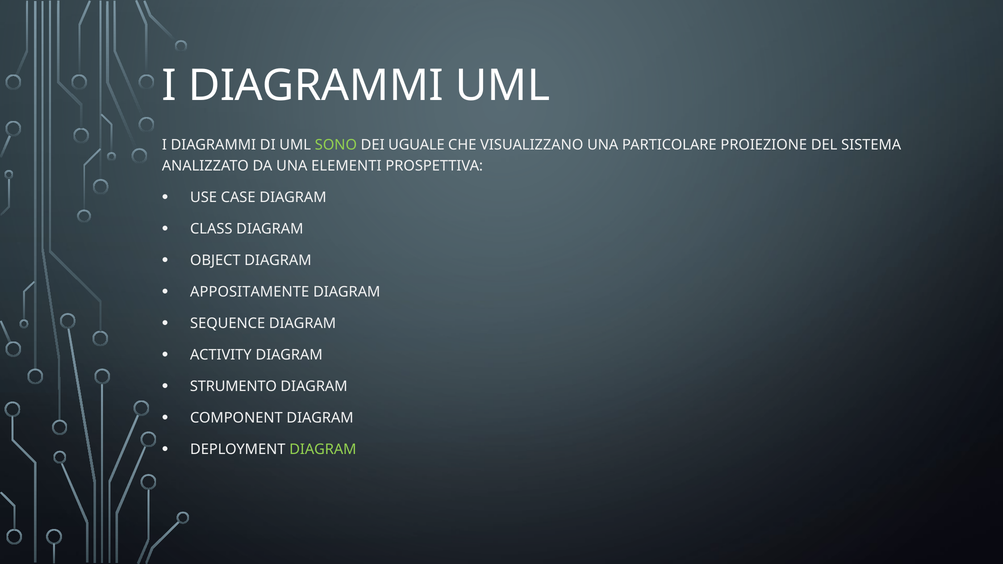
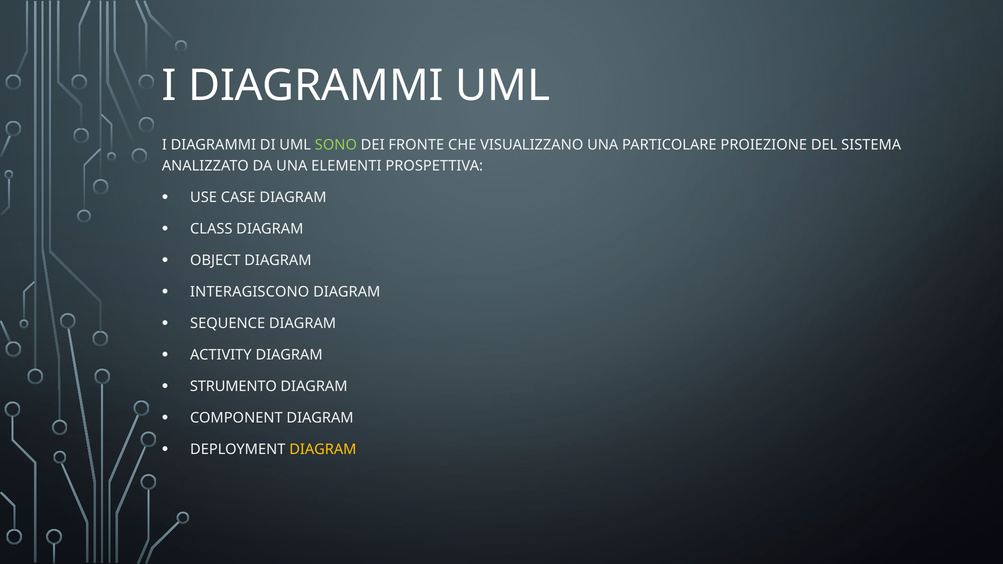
UGUALE: UGUALE -> FRONTE (416, 145)
APPOSITAMENTE: APPOSITAMENTE -> INTERAGISCONO (250, 292)
DIAGRAM colour: light green -> yellow (323, 450)
